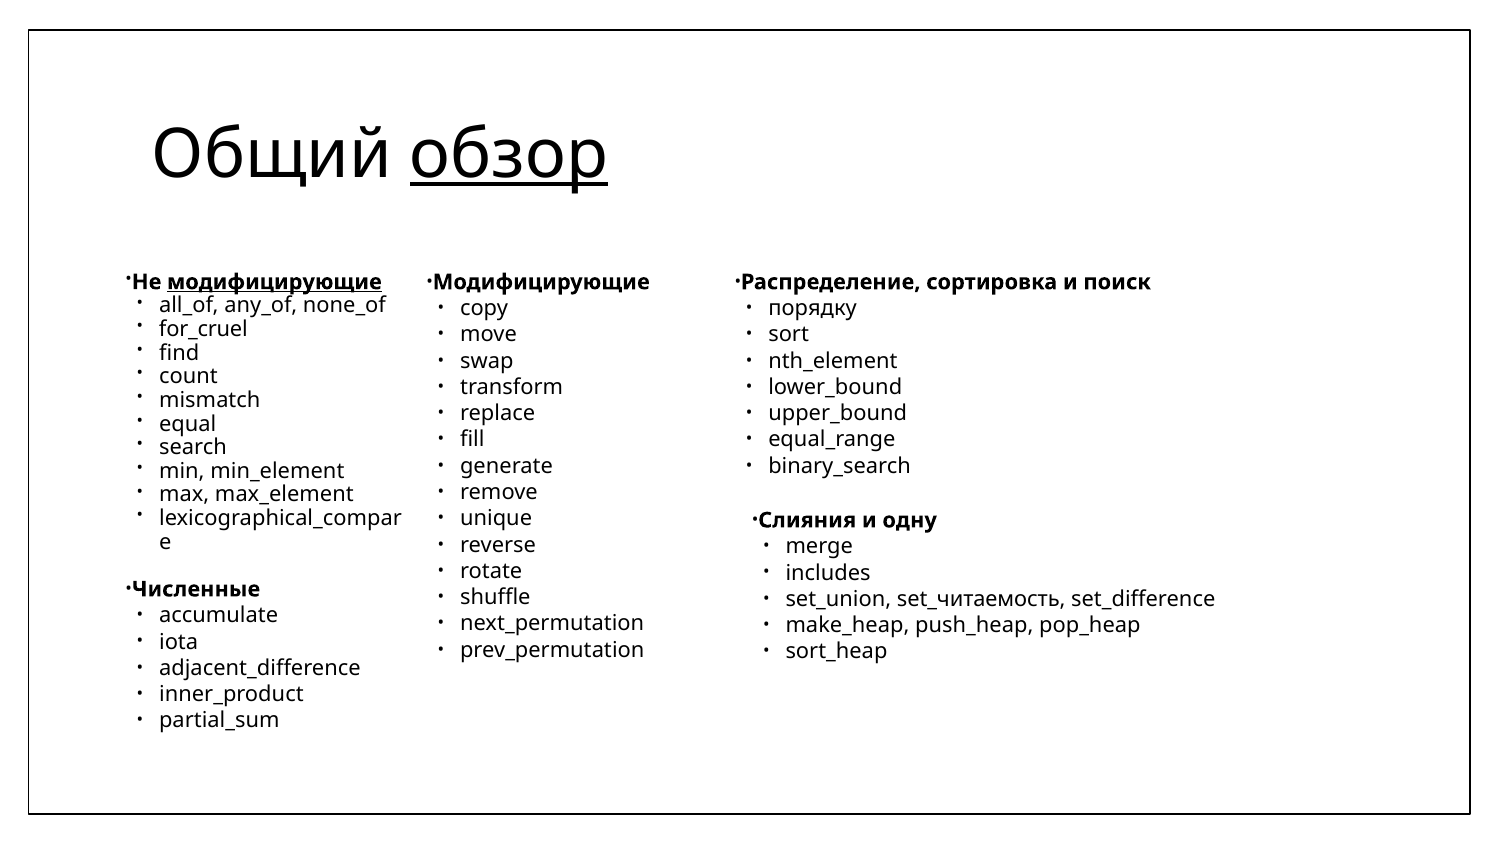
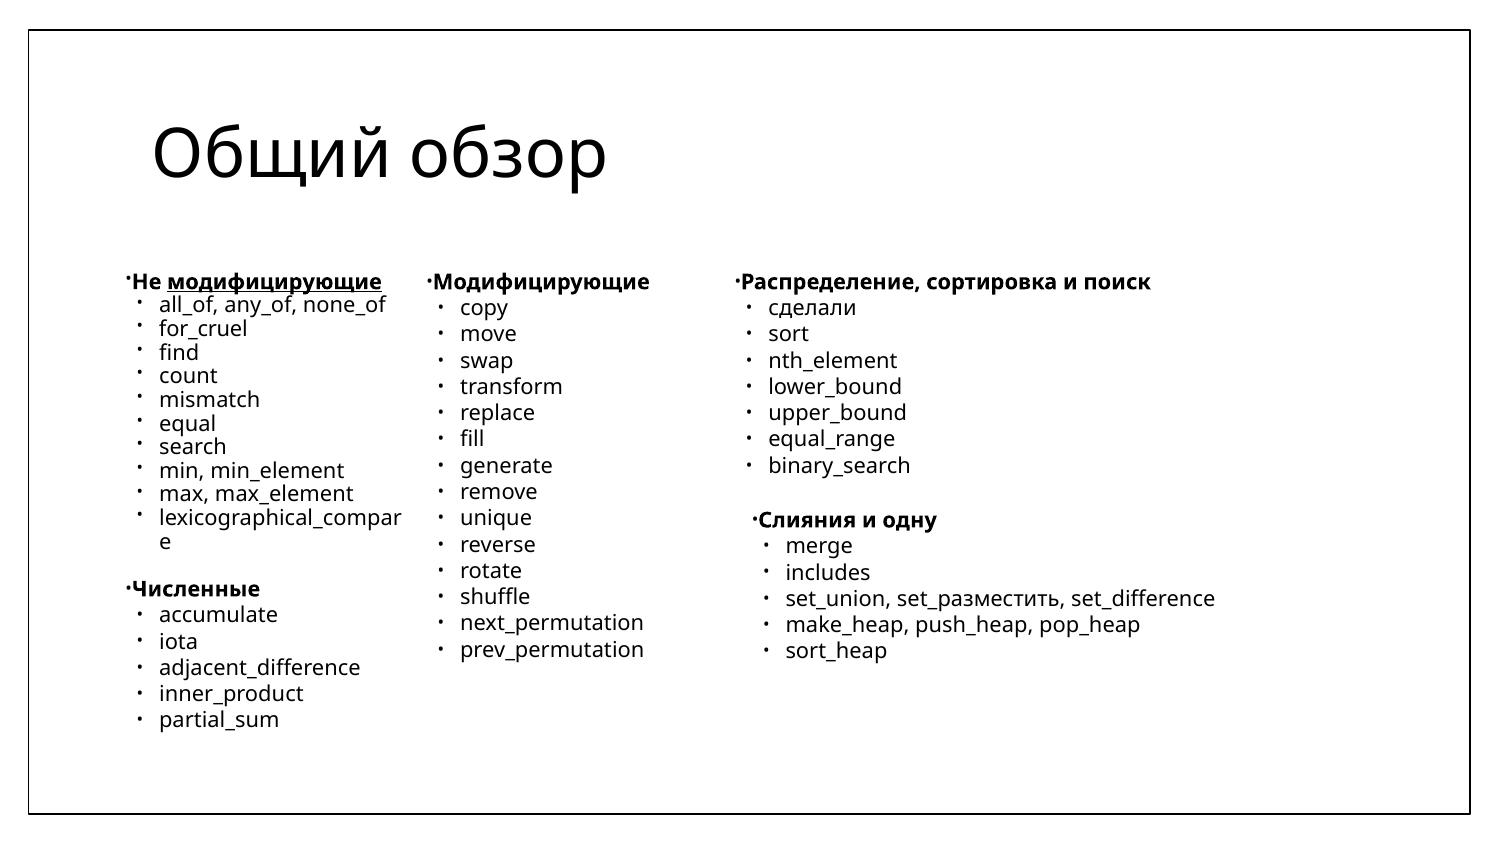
обзор underline: present -> none (509, 155)
порядку: порядку -> сделали (813, 308)
set_читаемость: set_читаемость -> set_разместить (981, 599)
